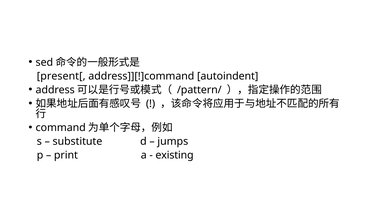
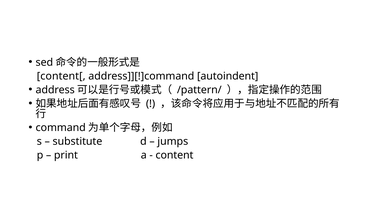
present[: present[ -> content[ (61, 76)
existing: existing -> content (174, 155)
